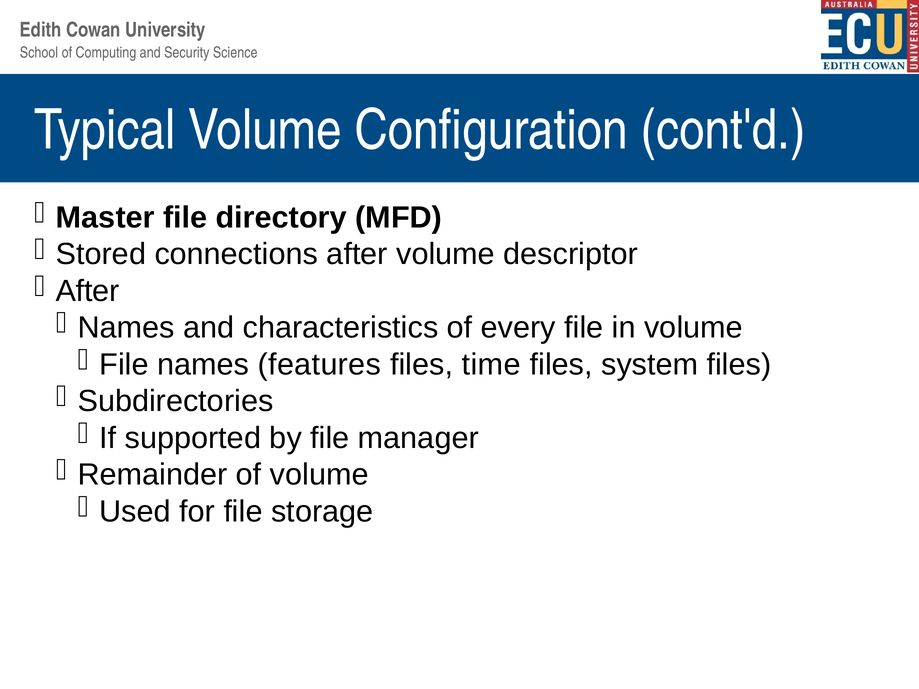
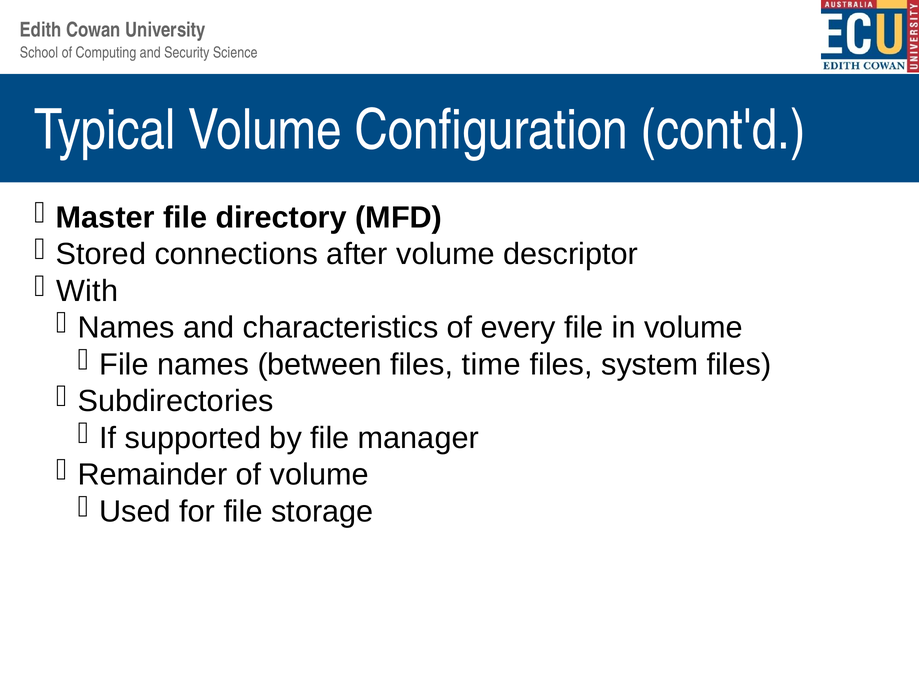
After: After -> With (87, 291)
features: features -> between (320, 365)
